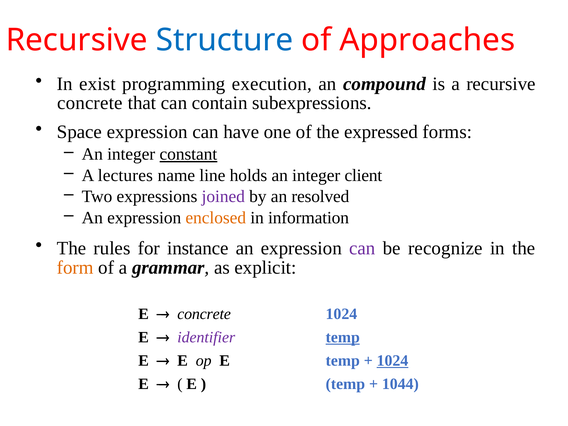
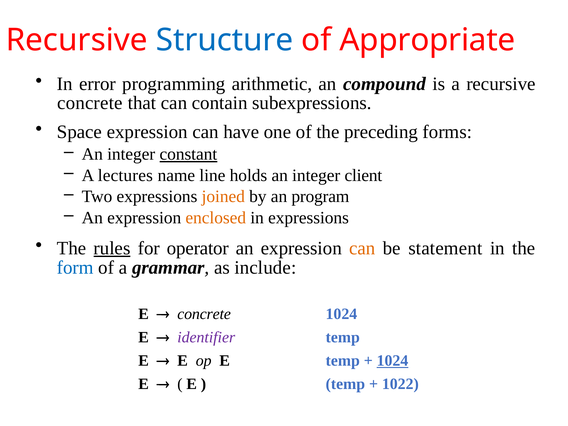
Approaches: Approaches -> Appropriate (427, 40)
exist: exist -> error (97, 84)
execution: execution -> arithmetic (272, 84)
expressed: expressed -> preceding (381, 132)
joined colour: purple -> orange (223, 196)
resolved: resolved -> program (320, 196)
in information: information -> expressions (308, 218)
rules underline: none -> present (112, 248)
instance: instance -> operator (198, 248)
can colour: purple -> orange (362, 248)
recognize: recognize -> statement (445, 248)
form colour: orange -> blue (75, 268)
explicit: explicit -> include (265, 268)
temp underline: present -> none (343, 337)
1044: 1044 -> 1022 (400, 384)
